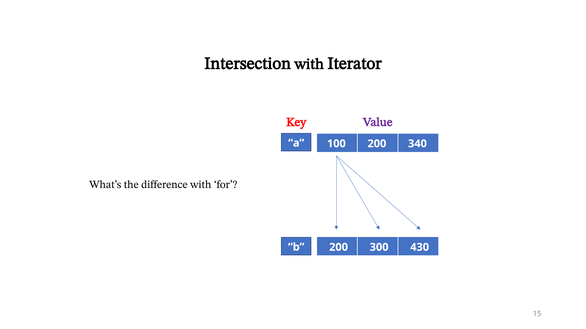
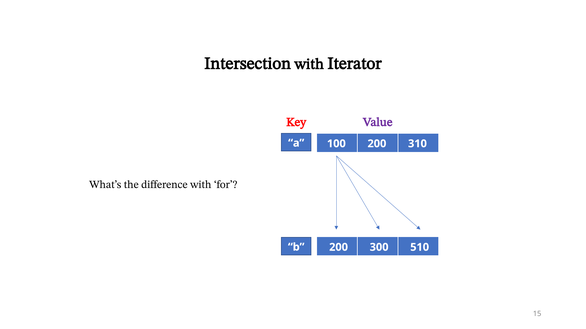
340: 340 -> 310 (417, 144)
430: 430 -> 510 (420, 248)
